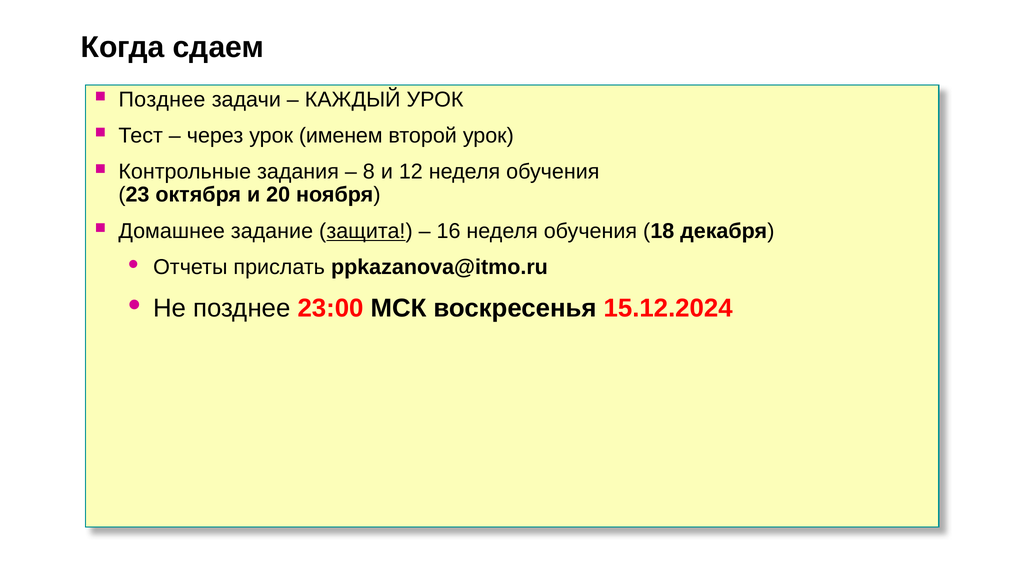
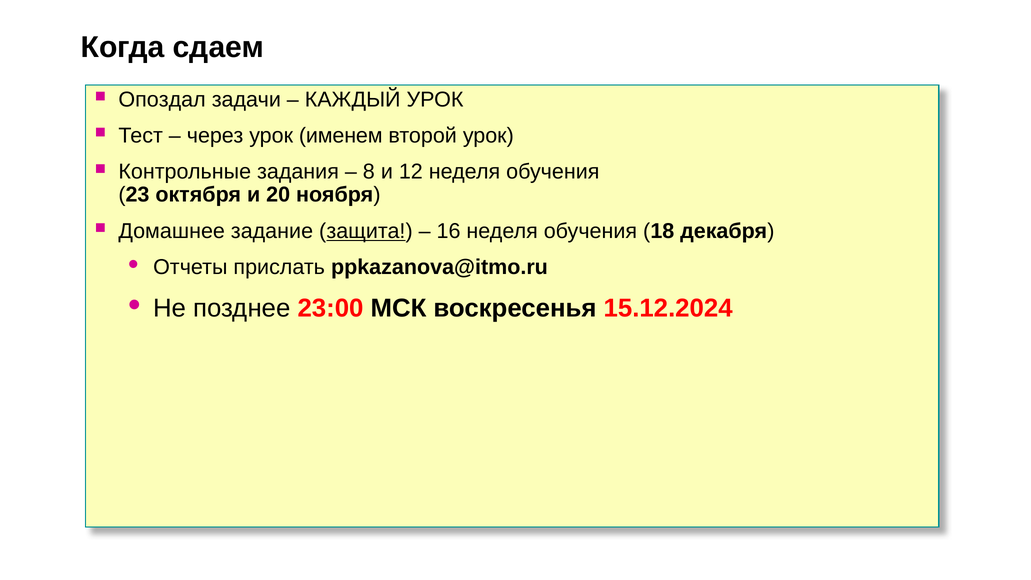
Позднее: Позднее -> Опоздал (162, 100)
